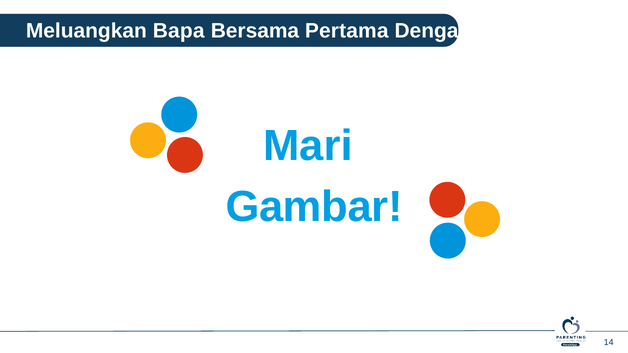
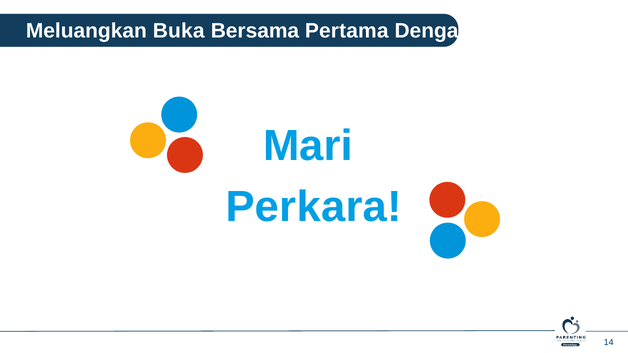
Bapa: Bapa -> Buka (179, 31)
Gambar: Gambar -> Perkara (314, 207)
